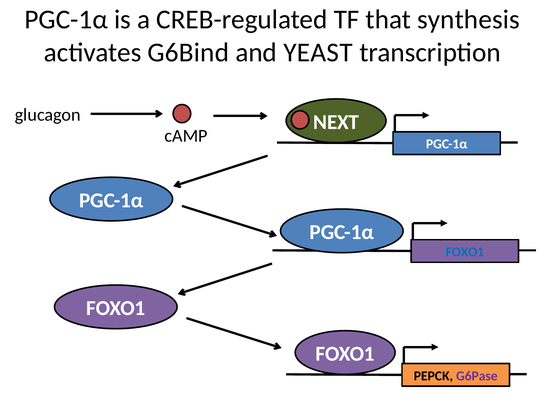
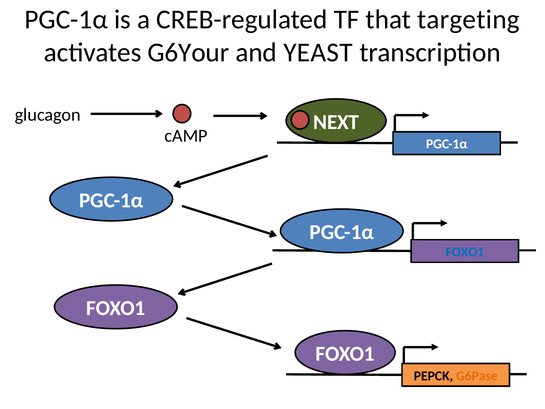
synthesis: synthesis -> targeting (468, 20)
G6Bind: G6Bind -> G6Your (188, 52)
G6Pase colour: purple -> orange (477, 376)
